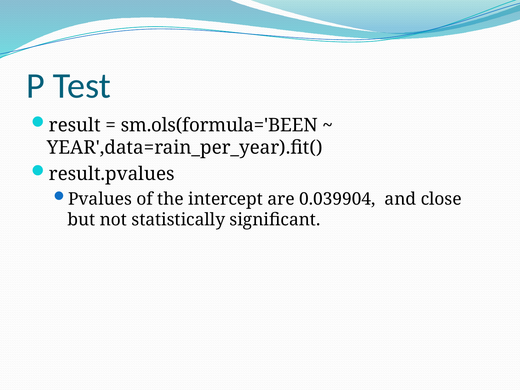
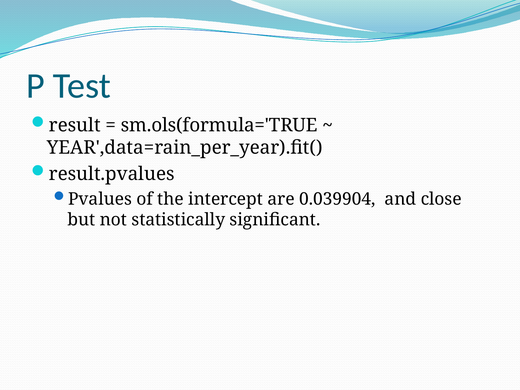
sm.ols(formula='BEEN: sm.ols(formula='BEEN -> sm.ols(formula='TRUE (219, 125)
